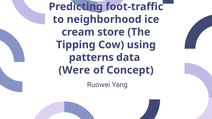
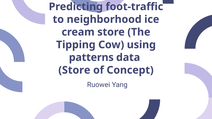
Were: Were -> Store (74, 70)
